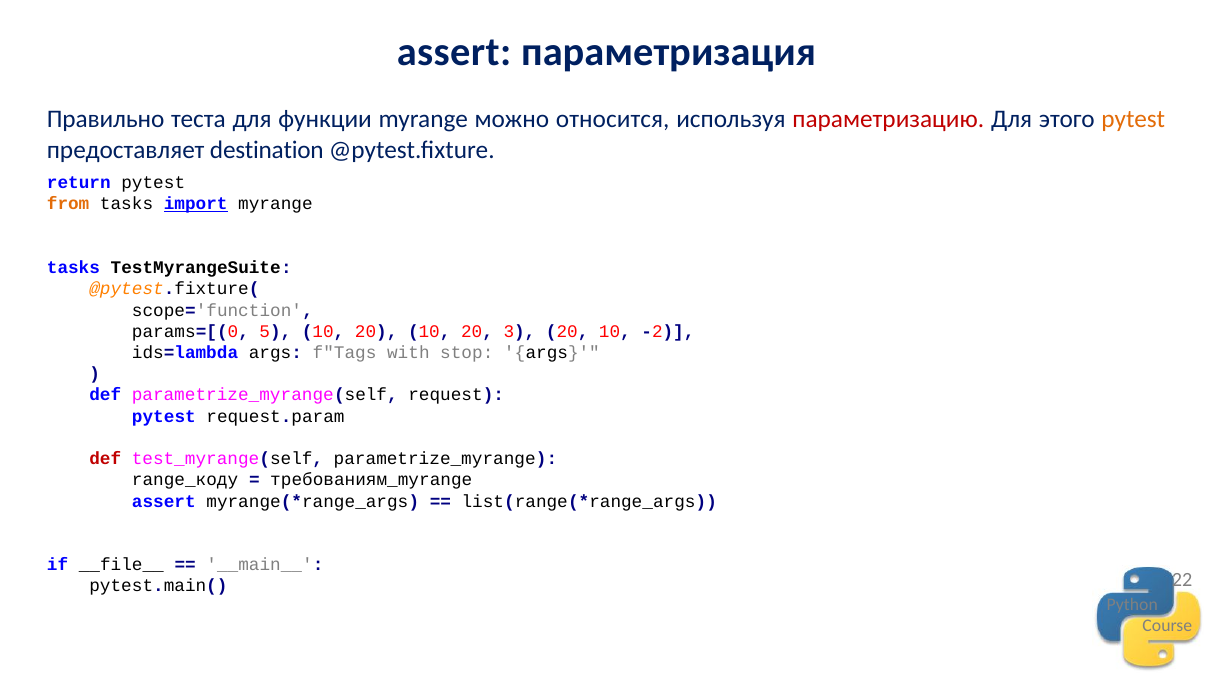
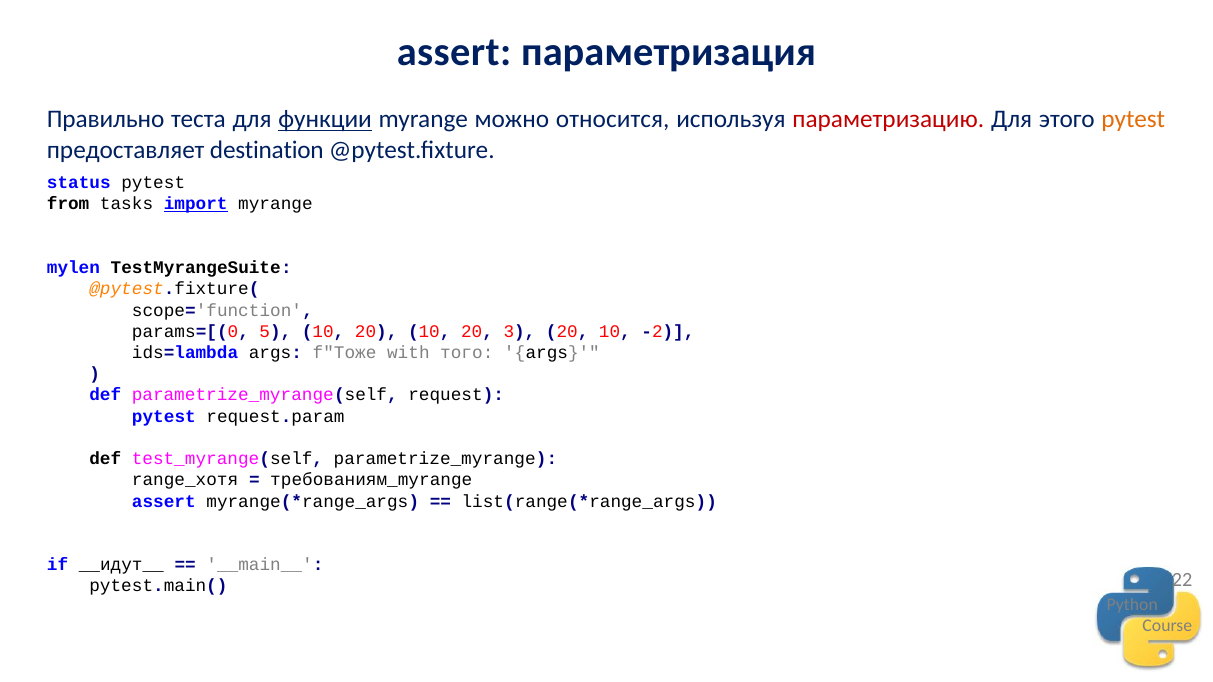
функции underline: none -> present (325, 120)
return: return -> status (79, 183)
from colour: orange -> black (68, 204)
tasks: tasks -> mylen (73, 268)
f"Tags: f"Tags -> f"Тоже (345, 353)
stop: stop -> того (467, 353)
def colour: red -> black (105, 459)
range_коду: range_коду -> range_хотя (185, 480)
__file__: __file__ -> __идут__ (121, 565)
